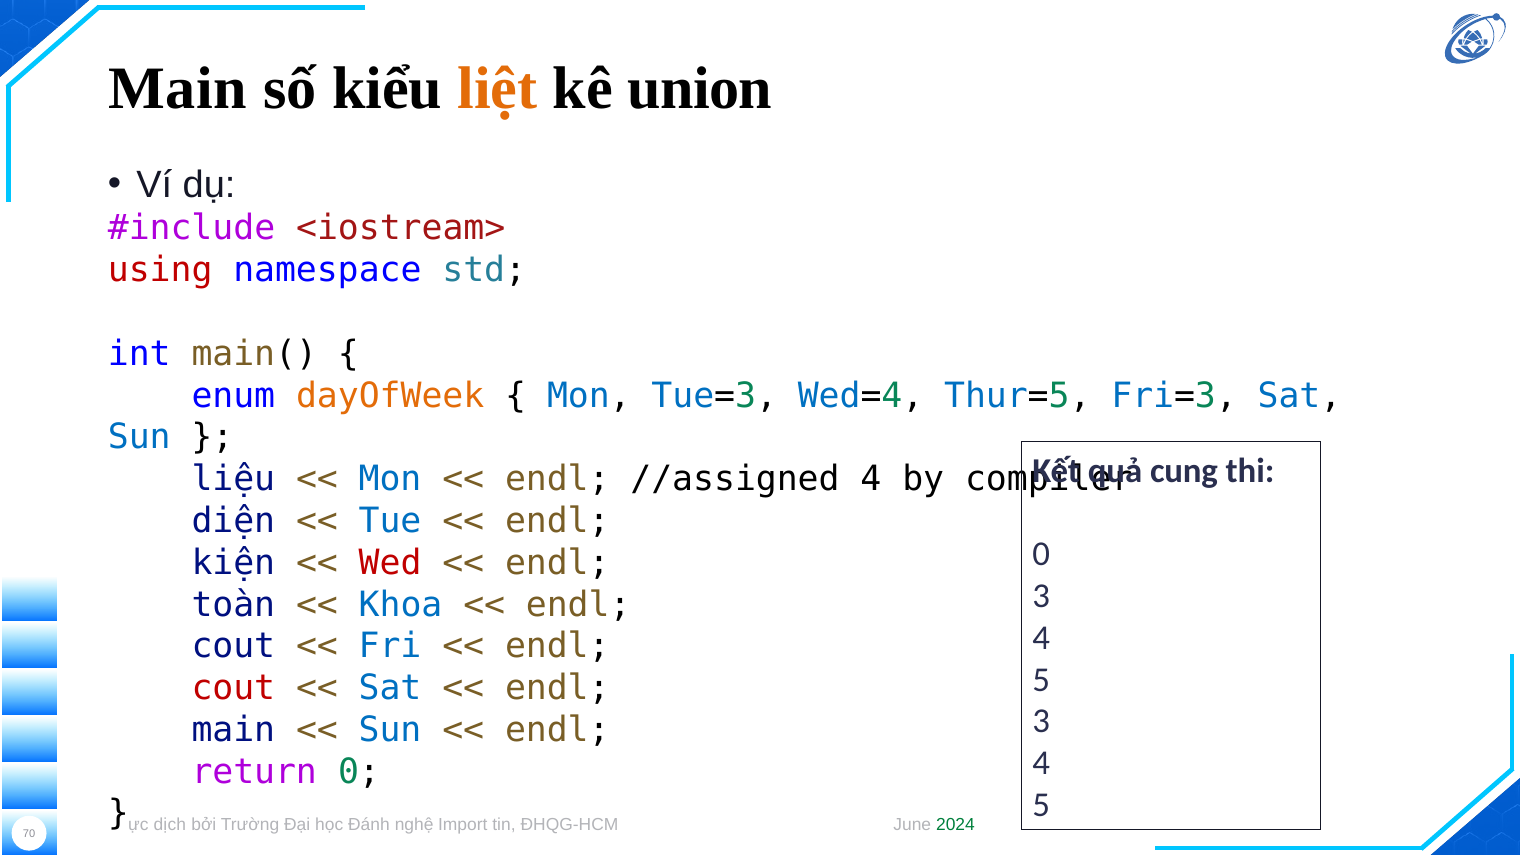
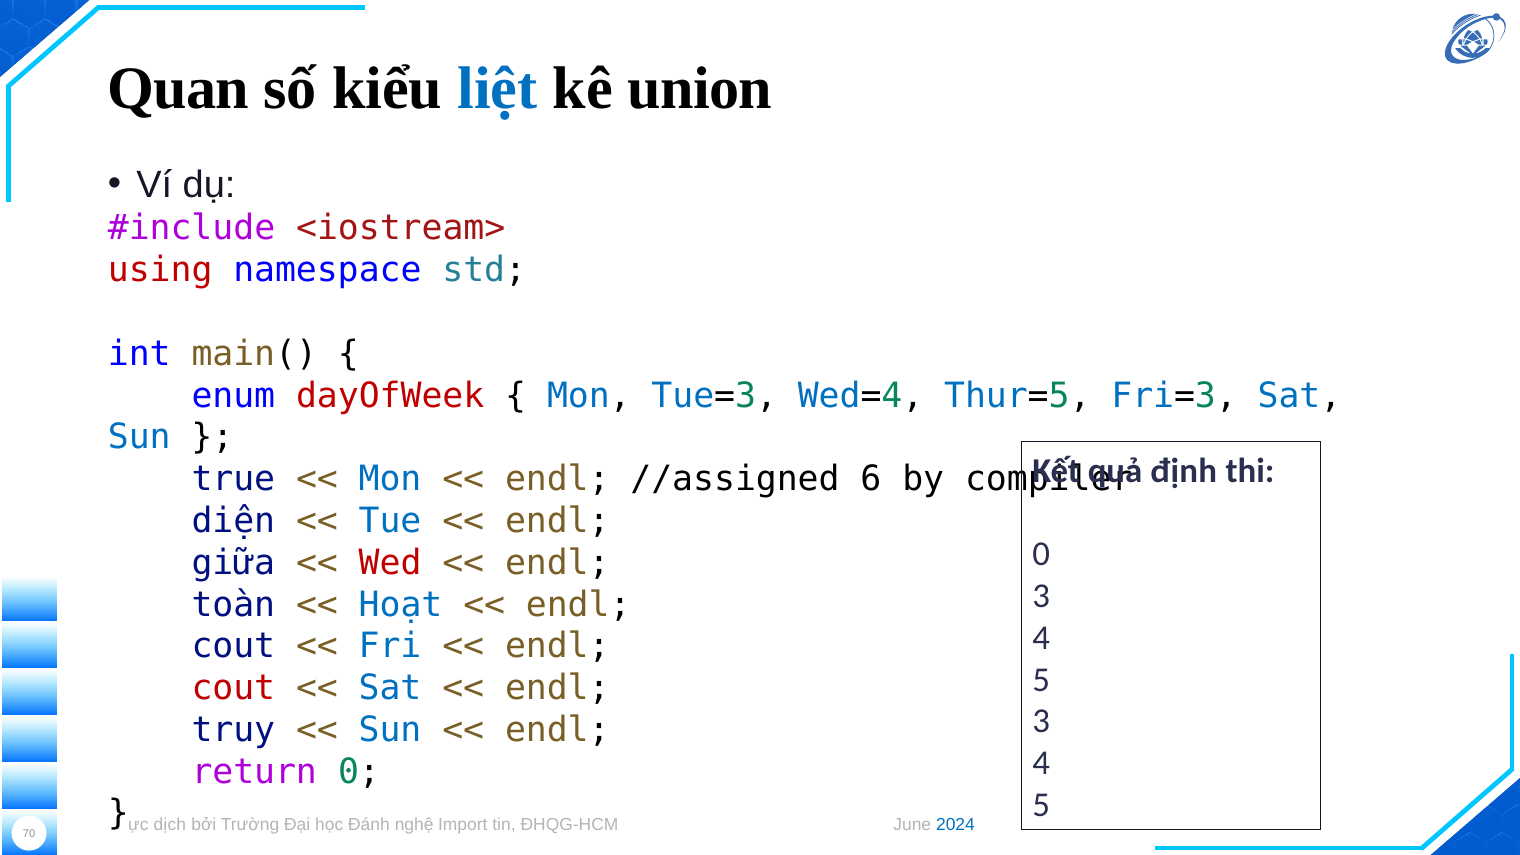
Main: Main -> Quan (178, 88)
liệt colour: orange -> blue (497, 88)
dayOfWeek colour: orange -> red (390, 396)
cung: cung -> định (1184, 471)
liệu: liệu -> true (233, 479)
//assigned 4: 4 -> 6 (871, 479)
kiện: kiện -> giữa (233, 563)
Khoa: Khoa -> Hoạt (401, 605)
main: main -> truy (233, 730)
2024 colour: green -> blue (955, 825)
